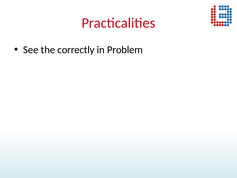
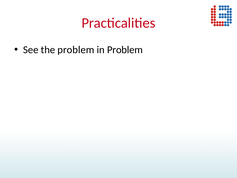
the correctly: correctly -> problem (76, 50)
